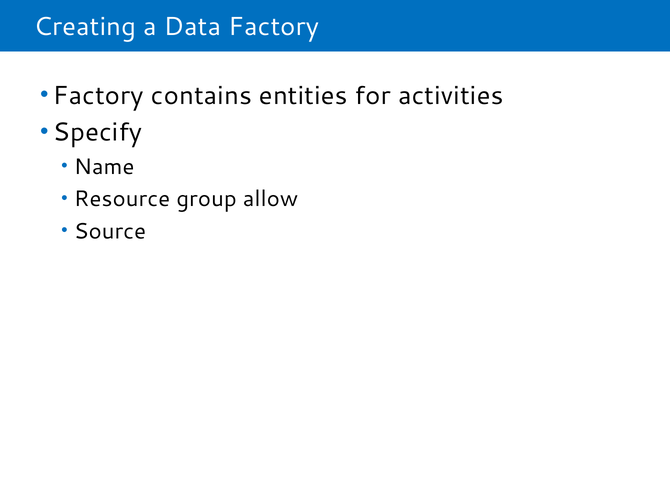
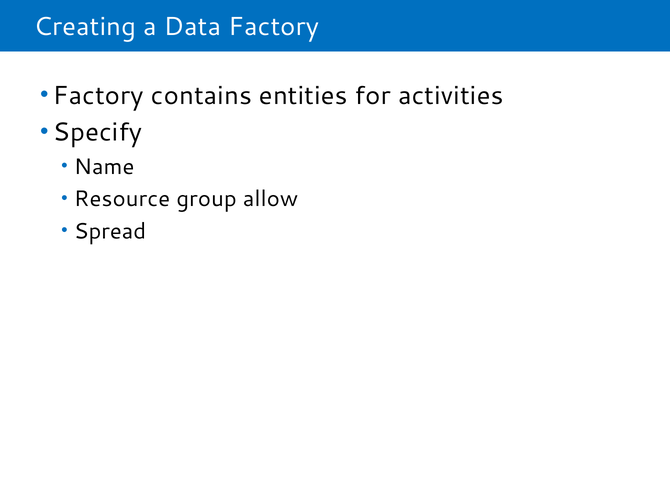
Source: Source -> Spread (110, 232)
